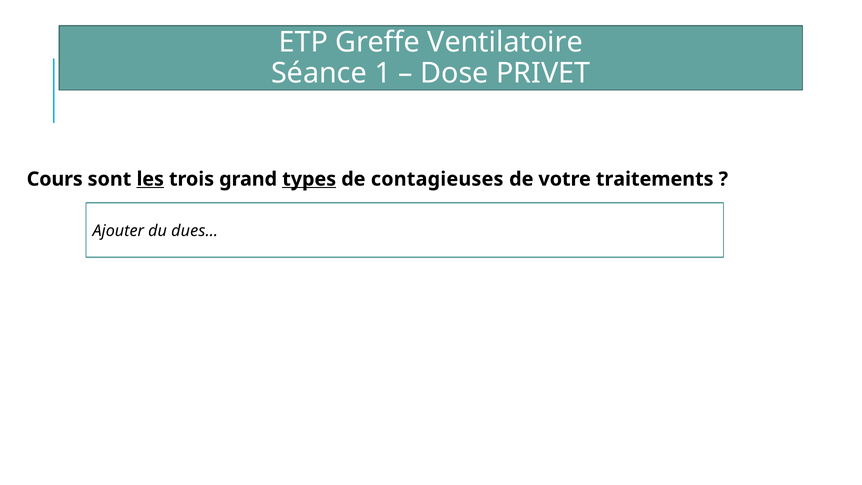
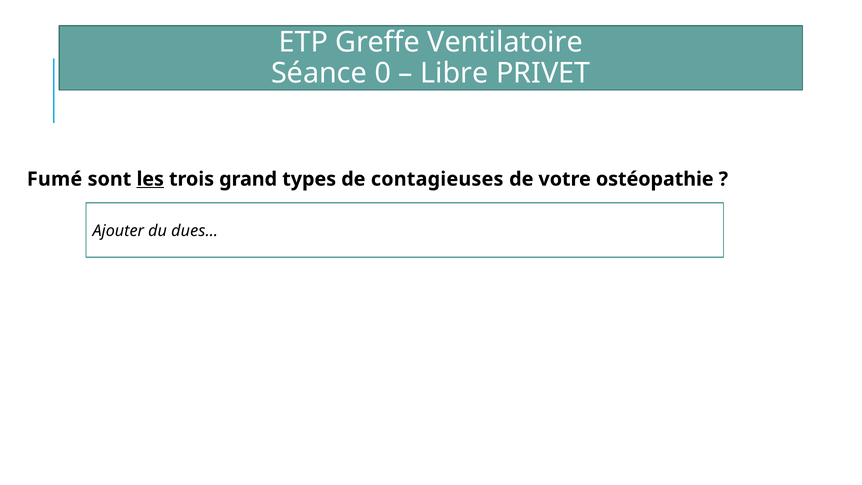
1: 1 -> 0 (383, 73)
Dose: Dose -> Libre (454, 73)
Cours: Cours -> Fumé (55, 179)
types underline: present -> none (309, 179)
traitements: traitements -> ostéopathie (655, 179)
